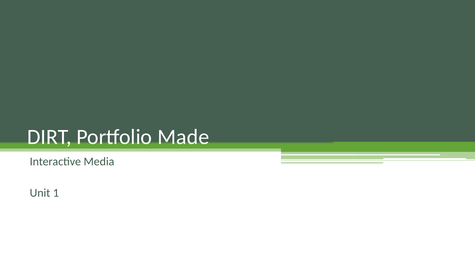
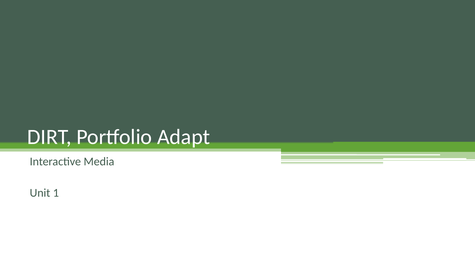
Made: Made -> Adapt (184, 137)
